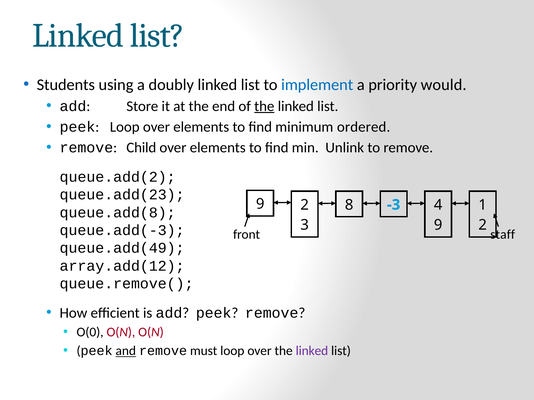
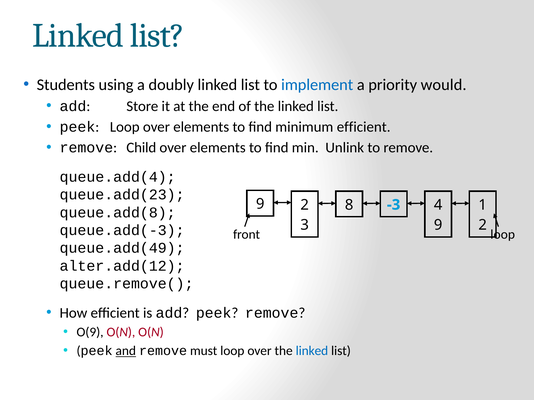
the underline: present -> none (264, 106)
minimum ordered: ordered -> efficient (364, 127)
queue.add(2: queue.add(2 -> queue.add(4 (118, 177)
front staff: staff -> loop (503, 235)
array.add(12: array.add(12 -> alter.add(12 (122, 266)
O(0: O(0 -> O(9 (90, 333)
linked colour: purple -> blue (312, 351)
